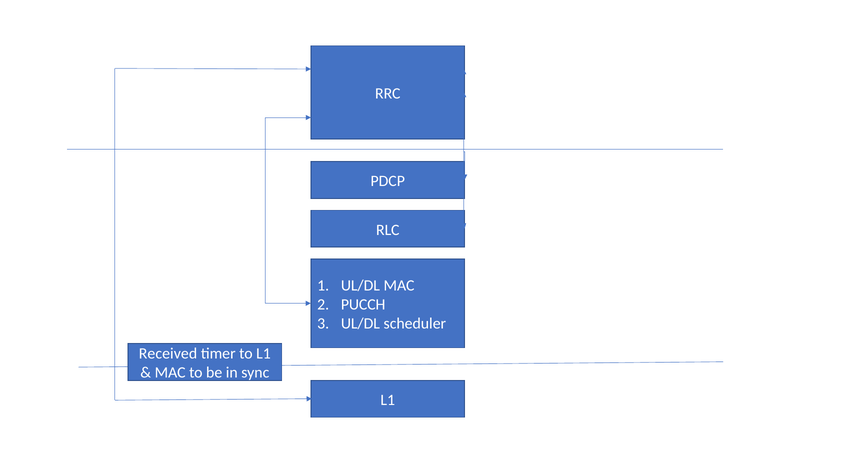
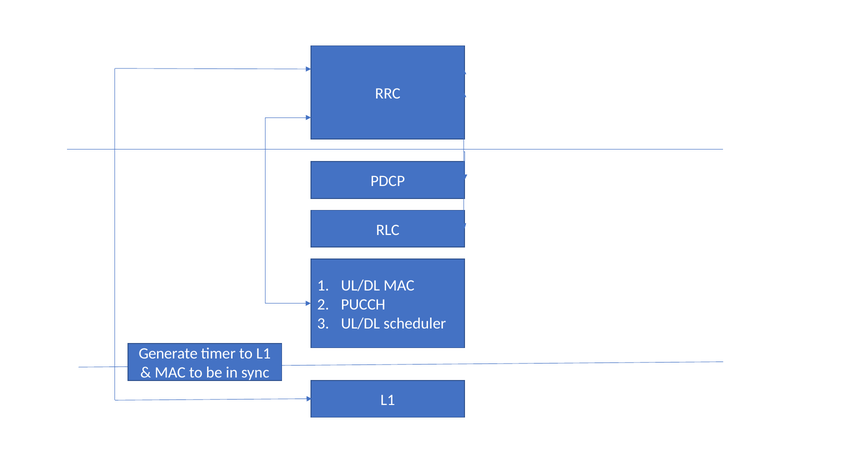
Received: Received -> Generate (168, 354)
